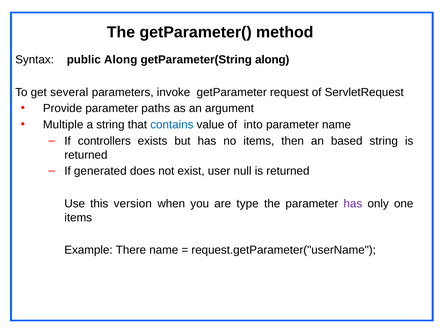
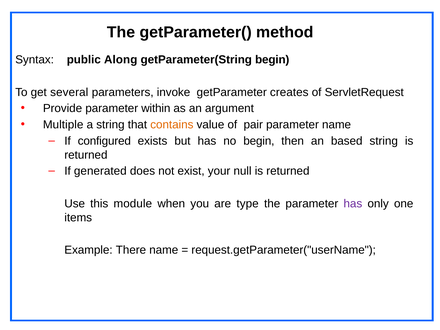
getParameter(String along: along -> begin (272, 60)
request: request -> creates (289, 92)
paths: paths -> within (156, 108)
contains colour: blue -> orange (172, 125)
into: into -> pair (253, 125)
controllers: controllers -> configured (104, 141)
no items: items -> begin (259, 141)
user: user -> your (219, 171)
version: version -> module (133, 204)
